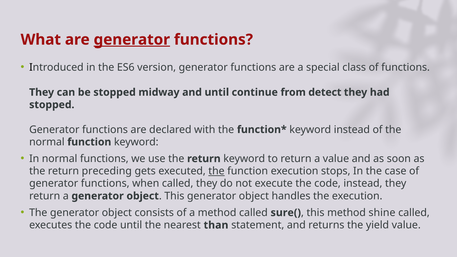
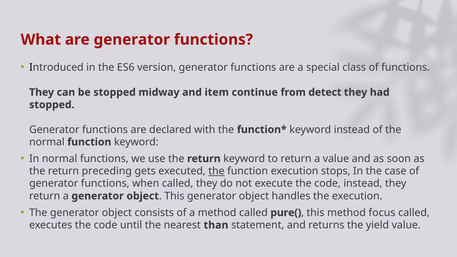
generator underline: present -> none (132, 40)
and until: until -> item (217, 92)
sure(: sure( -> pure( (286, 213)
shine: shine -> focus (382, 213)
